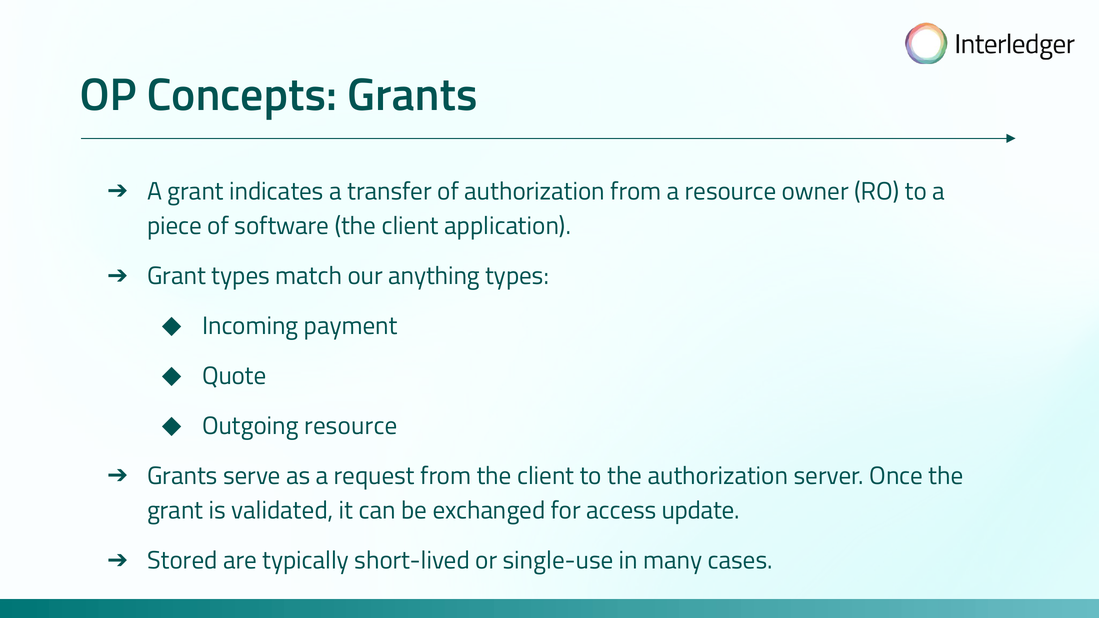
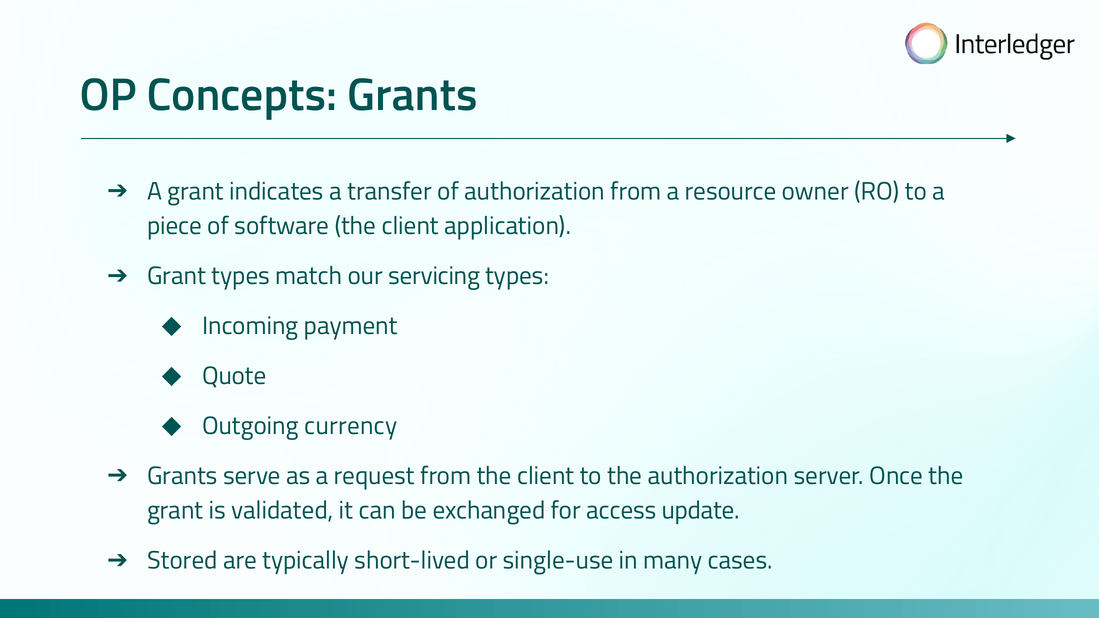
anything: anything -> servicing (434, 276)
Outgoing resource: resource -> currency (351, 426)
